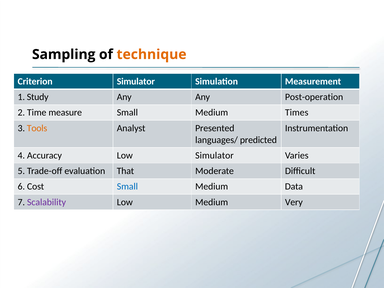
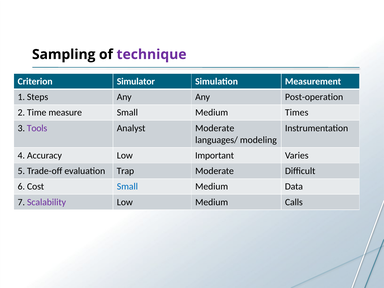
technique colour: orange -> purple (152, 54)
Study: Study -> Steps (38, 97)
Tools colour: orange -> purple (37, 128)
Analyst Presented: Presented -> Moderate (215, 128)
predicted: predicted -> modeling (258, 140)
Low Simulator: Simulator -> Important (215, 155)
That: That -> Trap (125, 171)
Very: Very -> Calls (294, 202)
